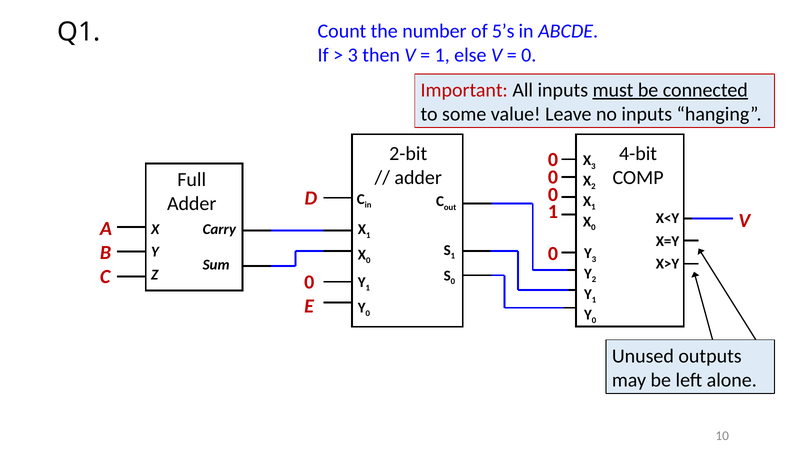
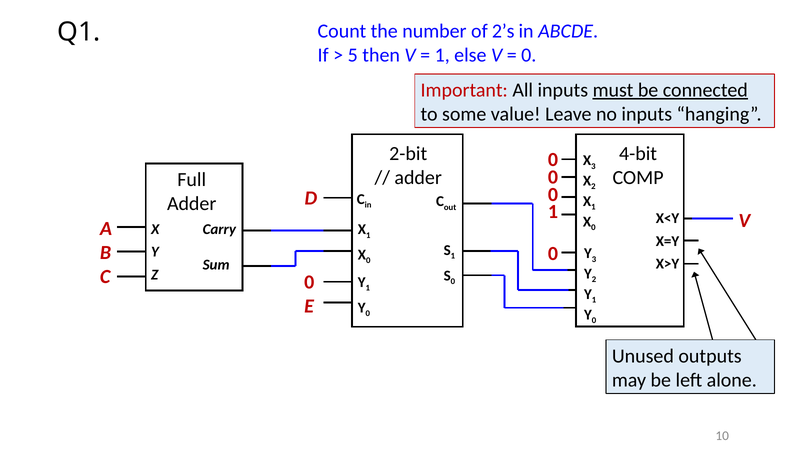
5’s: 5’s -> 2’s (503, 31)
3: 3 -> 5 (353, 55)
